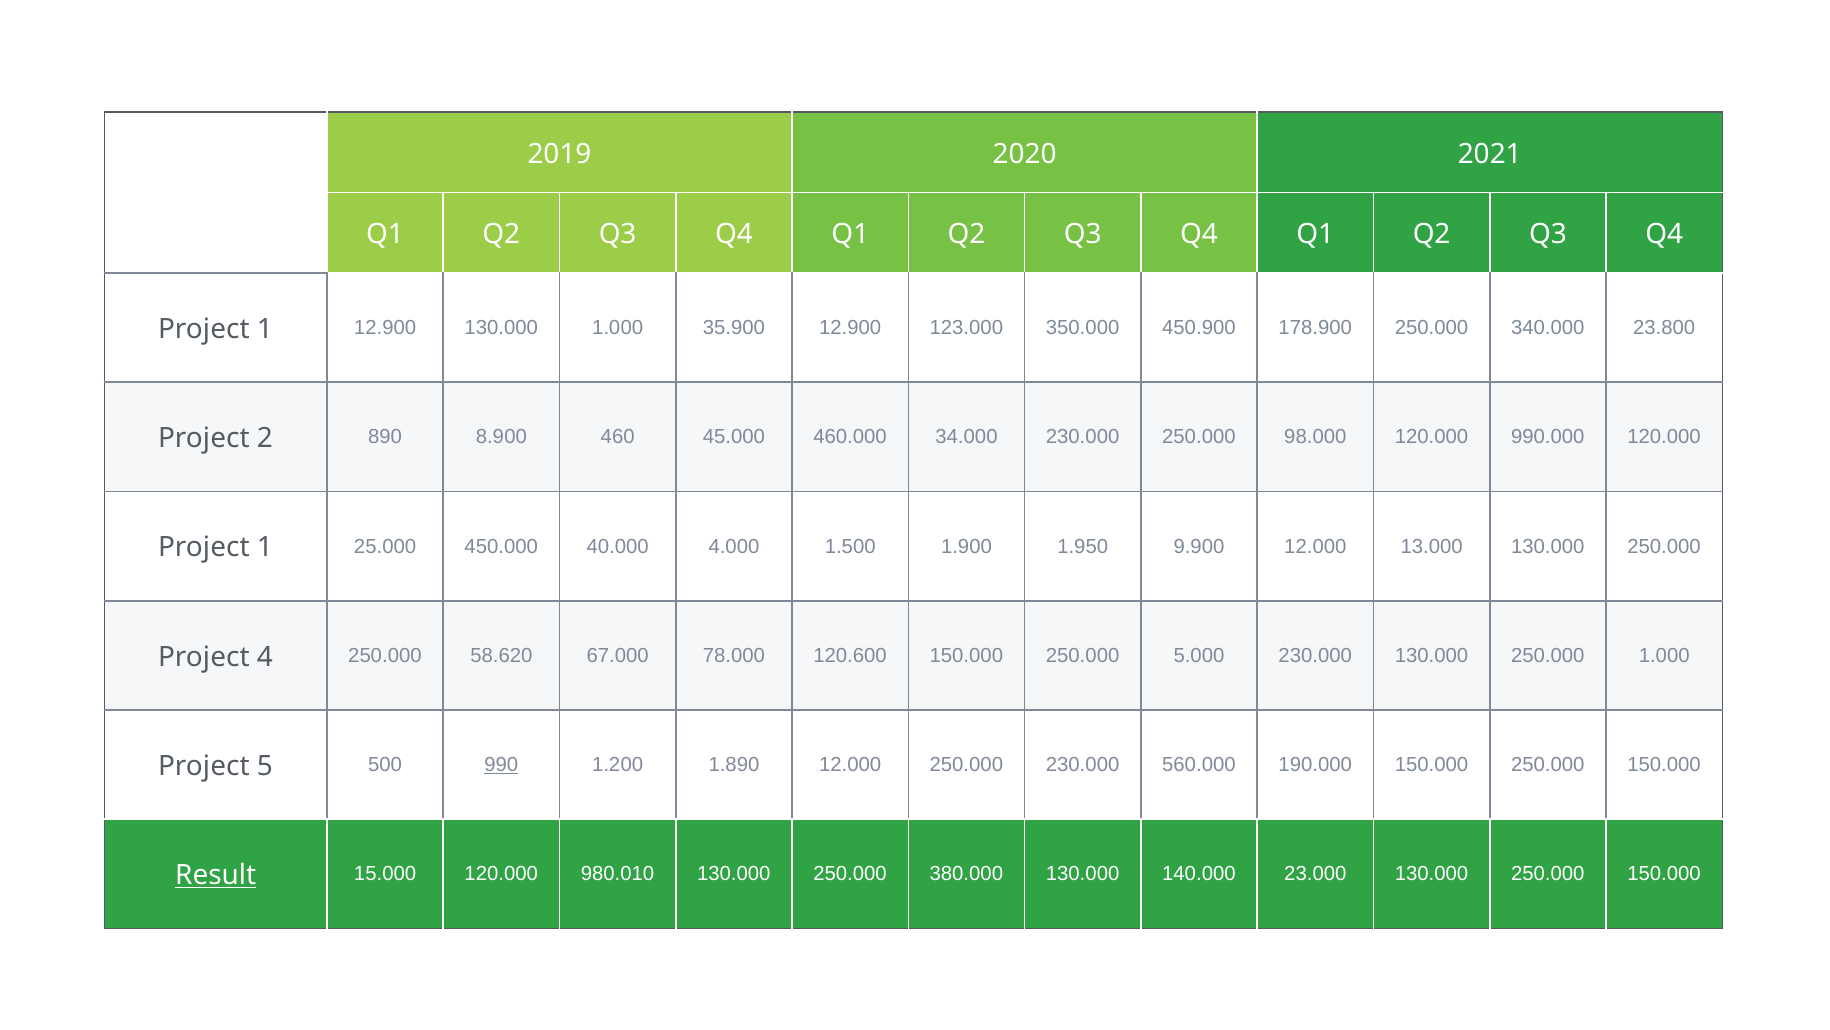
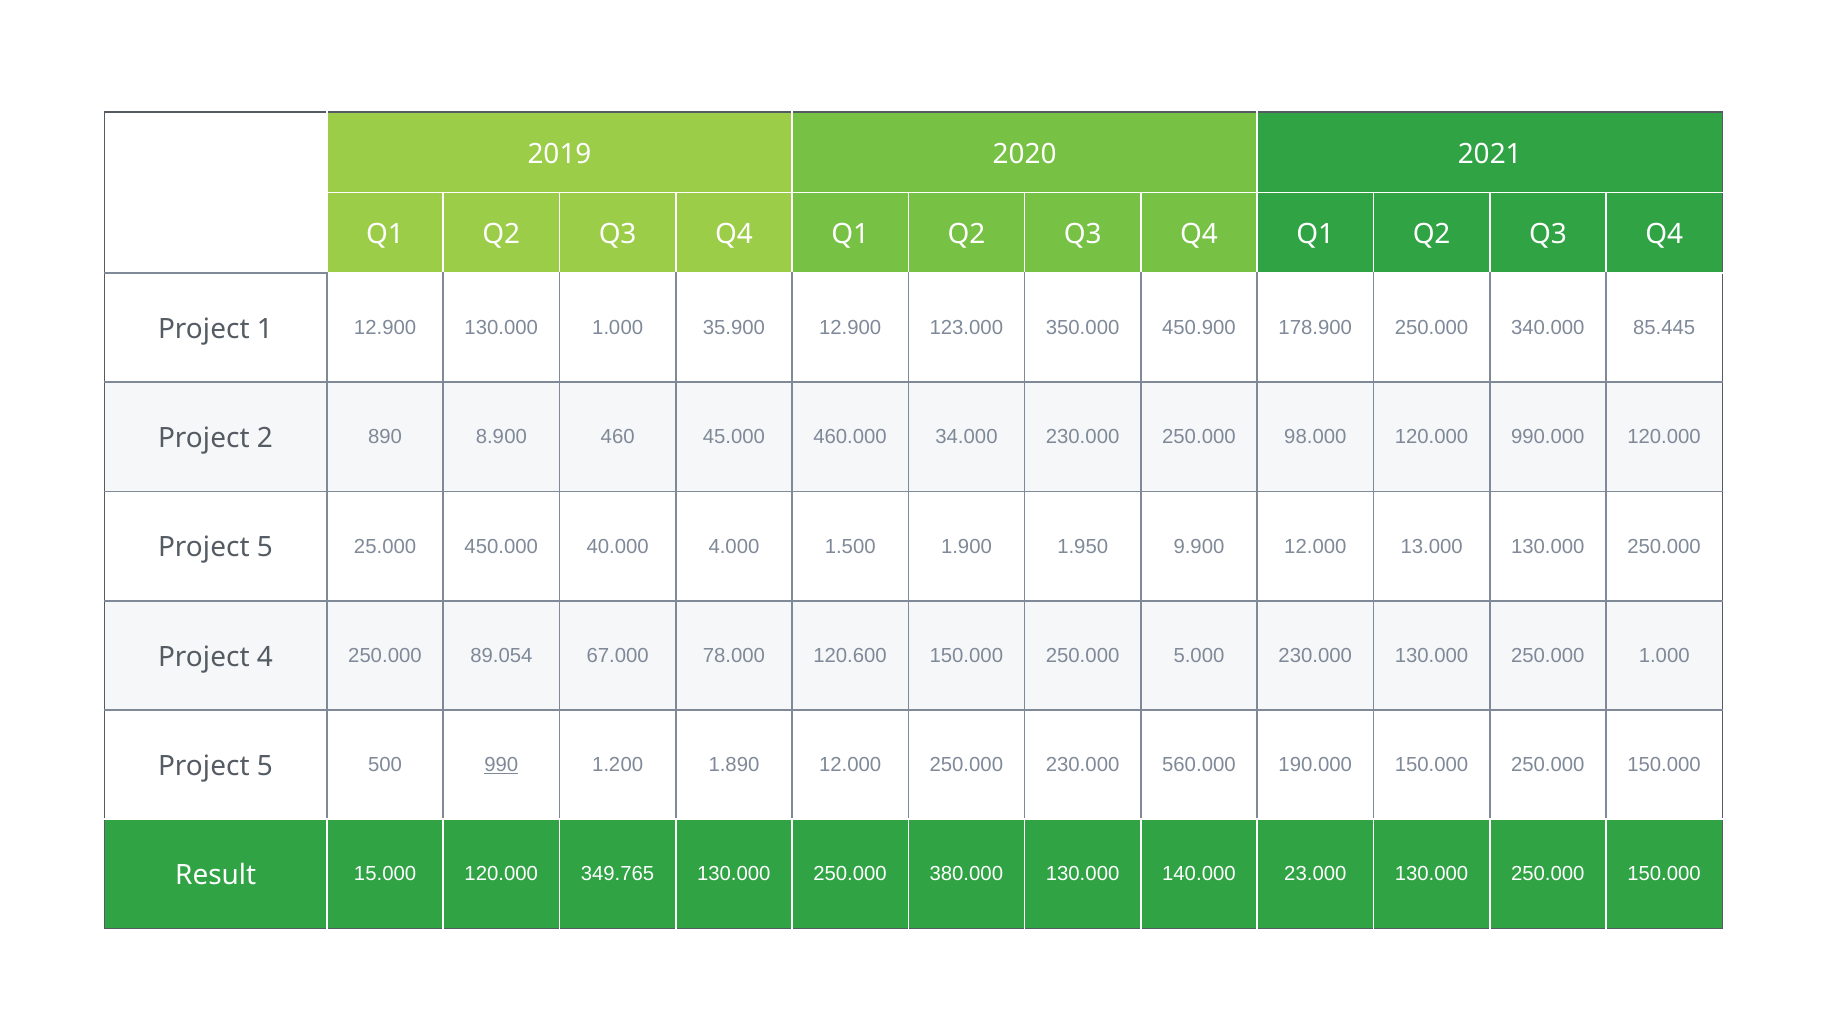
23.800: 23.800 -> 85.445 (1664, 328)
1: 1 -> 5 (265, 547)
58.620: 58.620 -> 89.054 (501, 655)
Result underline: present -> none (216, 875)
980.010: 980.010 -> 349.765 (617, 874)
